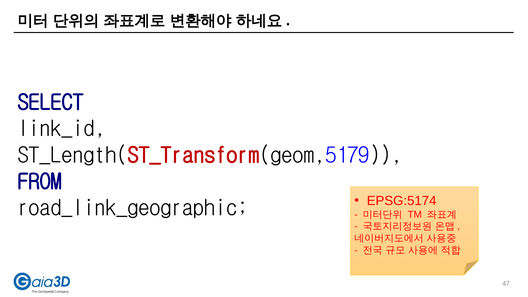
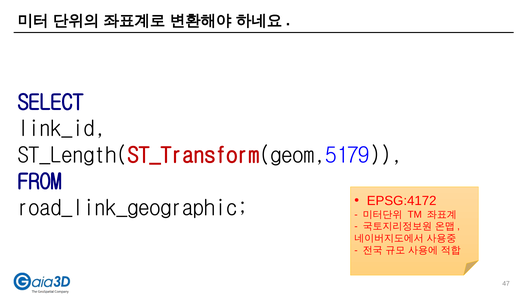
EPSG:5174: EPSG:5174 -> EPSG:4172 (402, 201)
